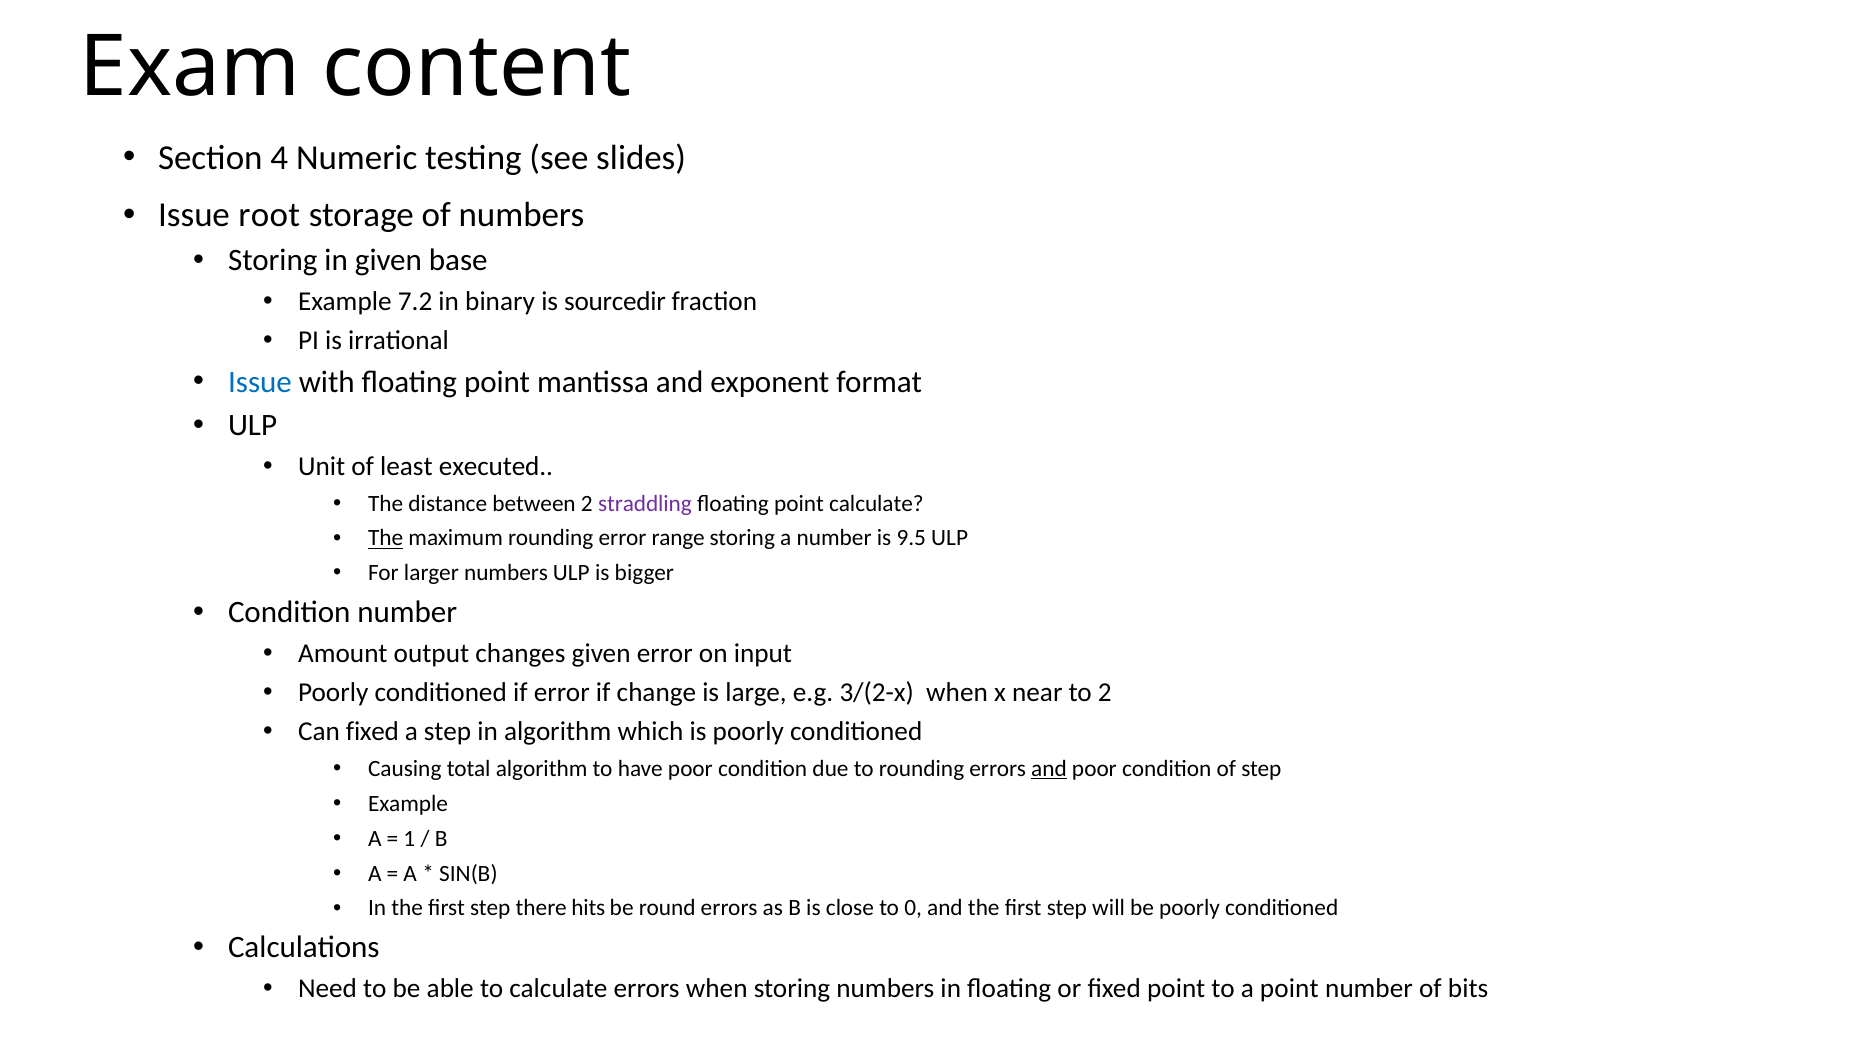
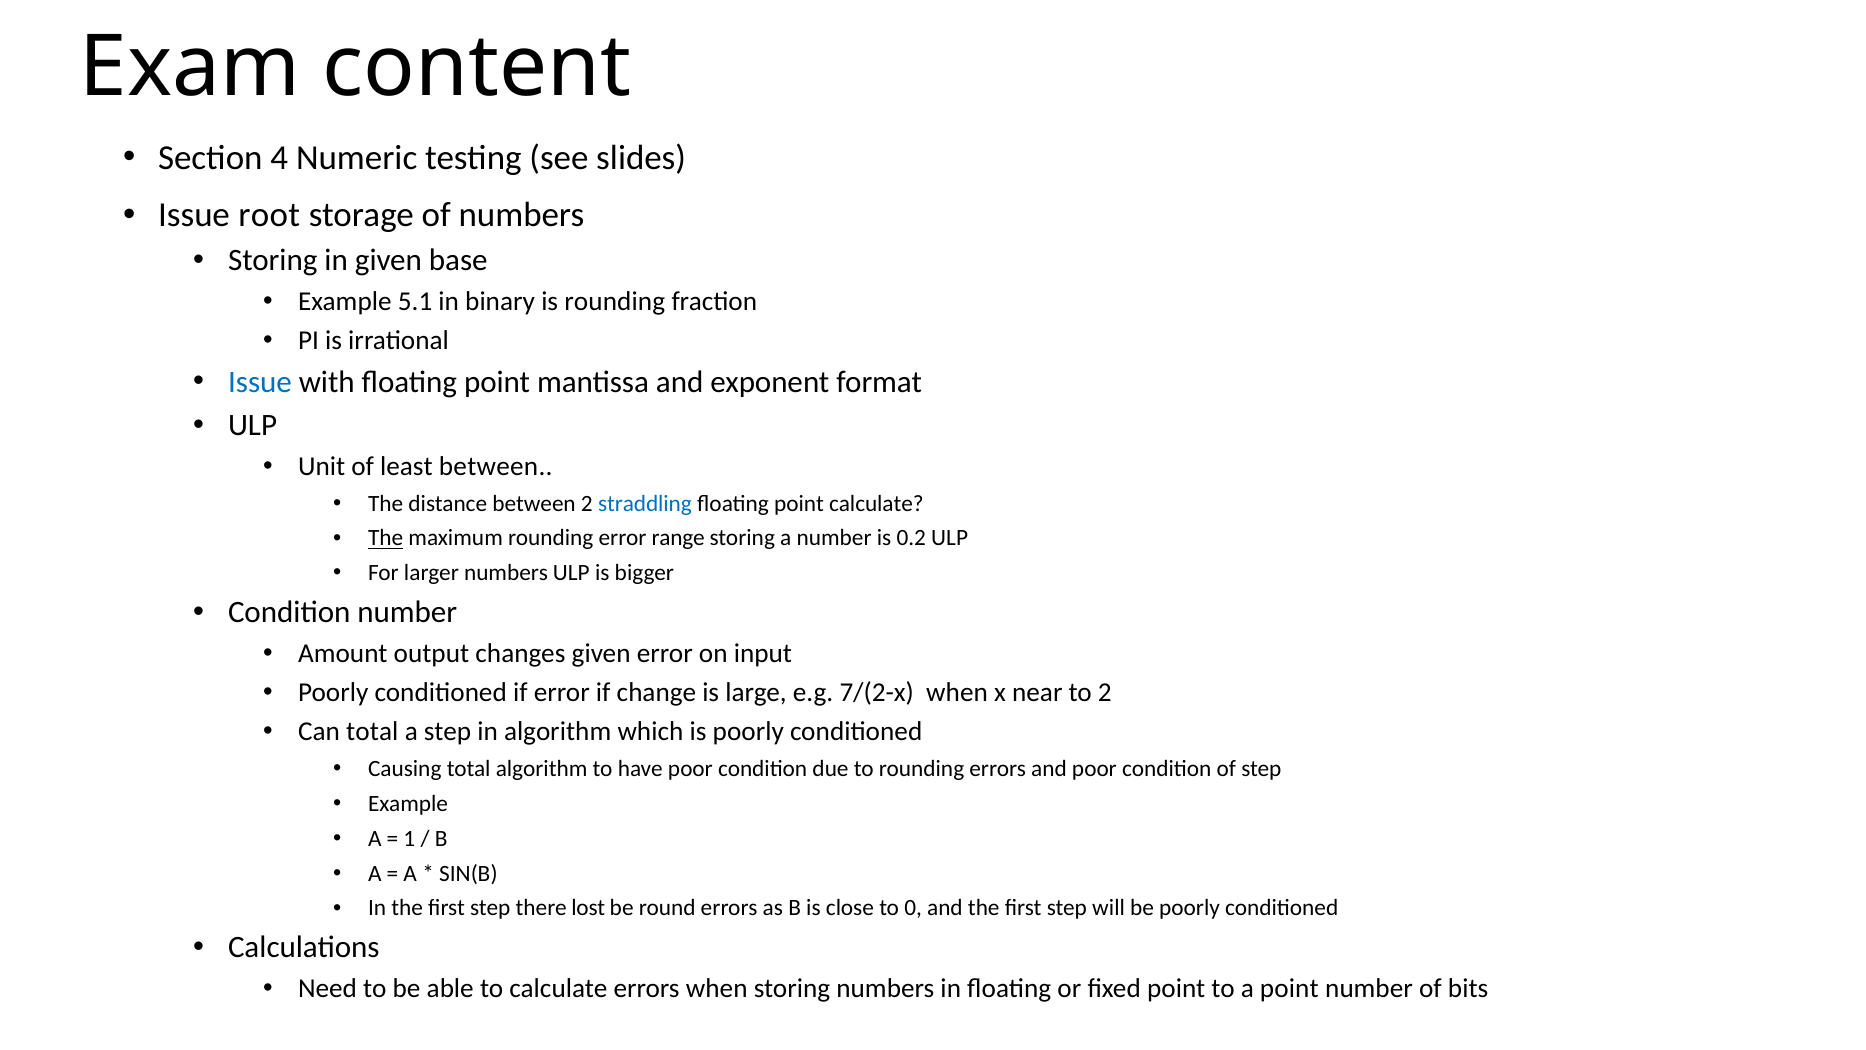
7.2: 7.2 -> 5.1 (415, 301)
is sourcedir: sourcedir -> rounding (615, 301)
least executed: executed -> between (496, 466)
straddling colour: purple -> blue (645, 503)
9.5: 9.5 -> 0.2 (911, 538)
3/(2-x: 3/(2-x -> 7/(2-x (877, 692)
Can fixed: fixed -> total (372, 731)
and underline: present -> none (1049, 768)
hits: hits -> lost (588, 908)
